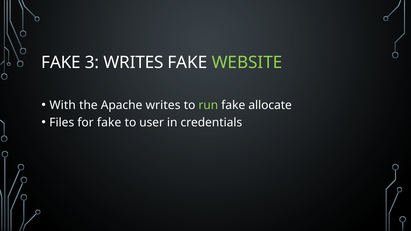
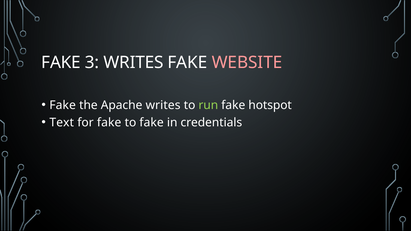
WEBSITE colour: light green -> pink (247, 63)
With: With -> Fake (63, 105)
allocate: allocate -> hotspot (270, 105)
Files: Files -> Text (62, 123)
to user: user -> fake (152, 123)
